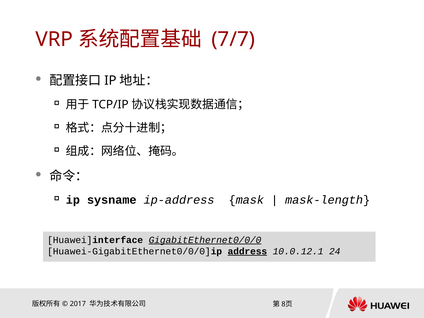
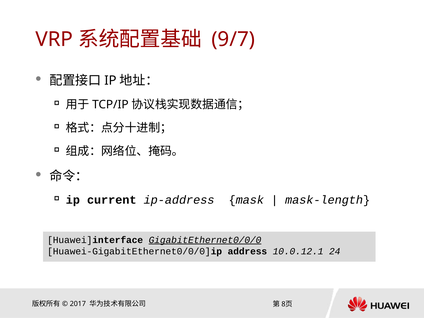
7/7: 7/7 -> 9/7 (233, 40)
sysname: sysname -> current (112, 200)
address underline: present -> none (247, 251)
